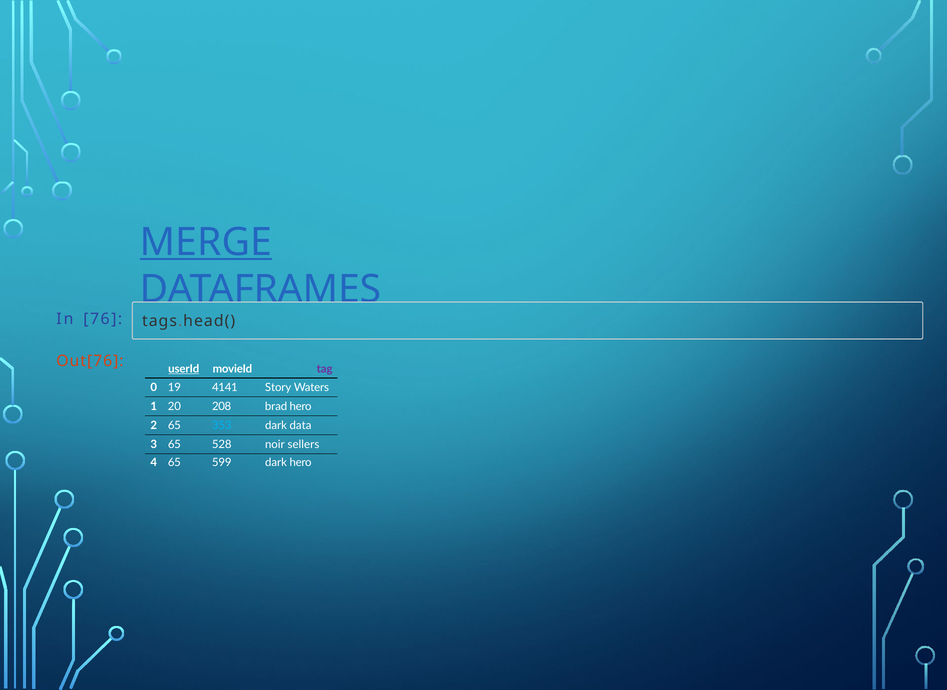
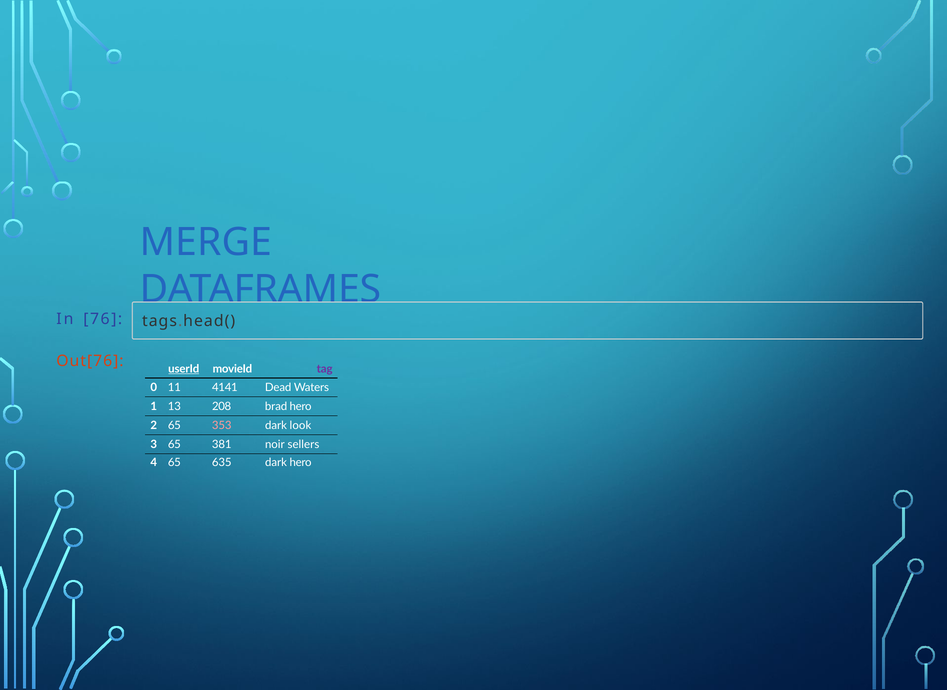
MERGE underline: present -> none (206, 242)
19: 19 -> 11 (174, 388)
Story: Story -> Dead (278, 388)
20: 20 -> 13 (174, 407)
353 colour: light blue -> pink (222, 426)
data: data -> look (300, 426)
528: 528 -> 381 (222, 445)
599: 599 -> 635 (222, 463)
